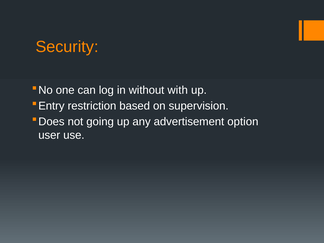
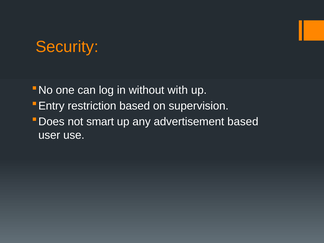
going: going -> smart (100, 122)
advertisement option: option -> based (243, 122)
